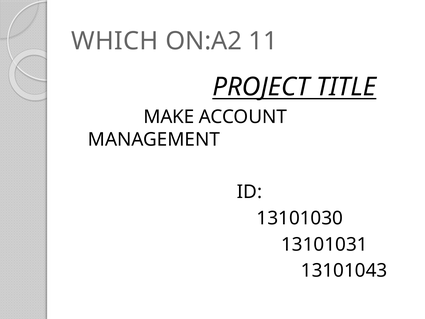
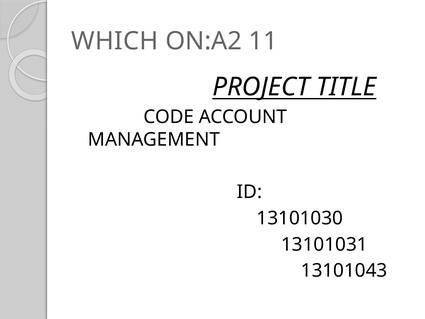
MAKE: MAKE -> CODE (169, 117)
